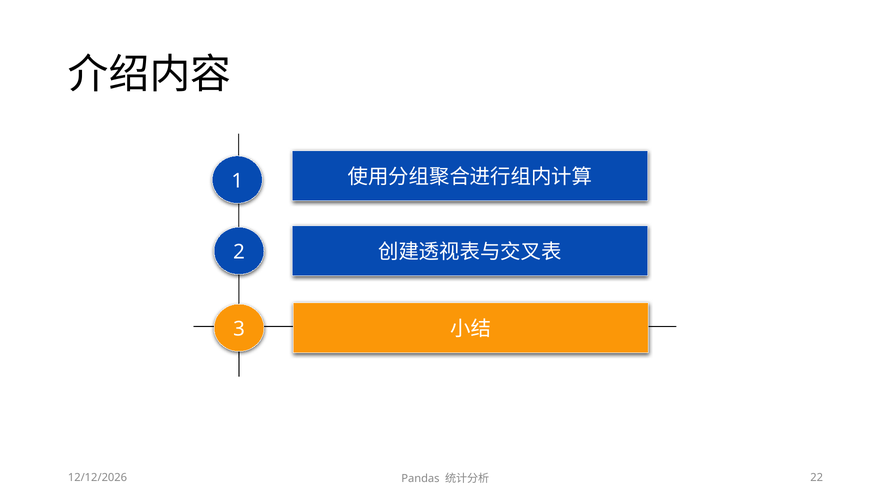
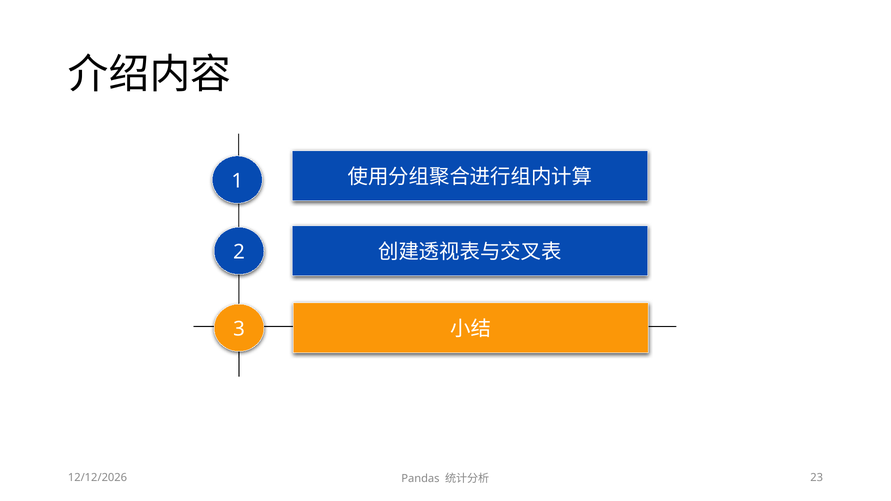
22: 22 -> 23 (817, 478)
